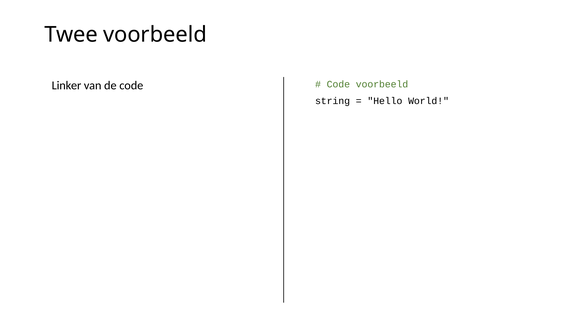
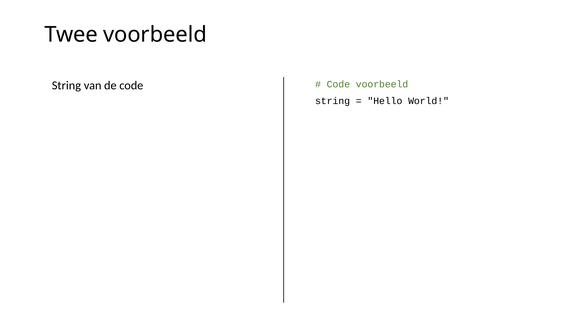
Linker: Linker -> String (66, 86)
